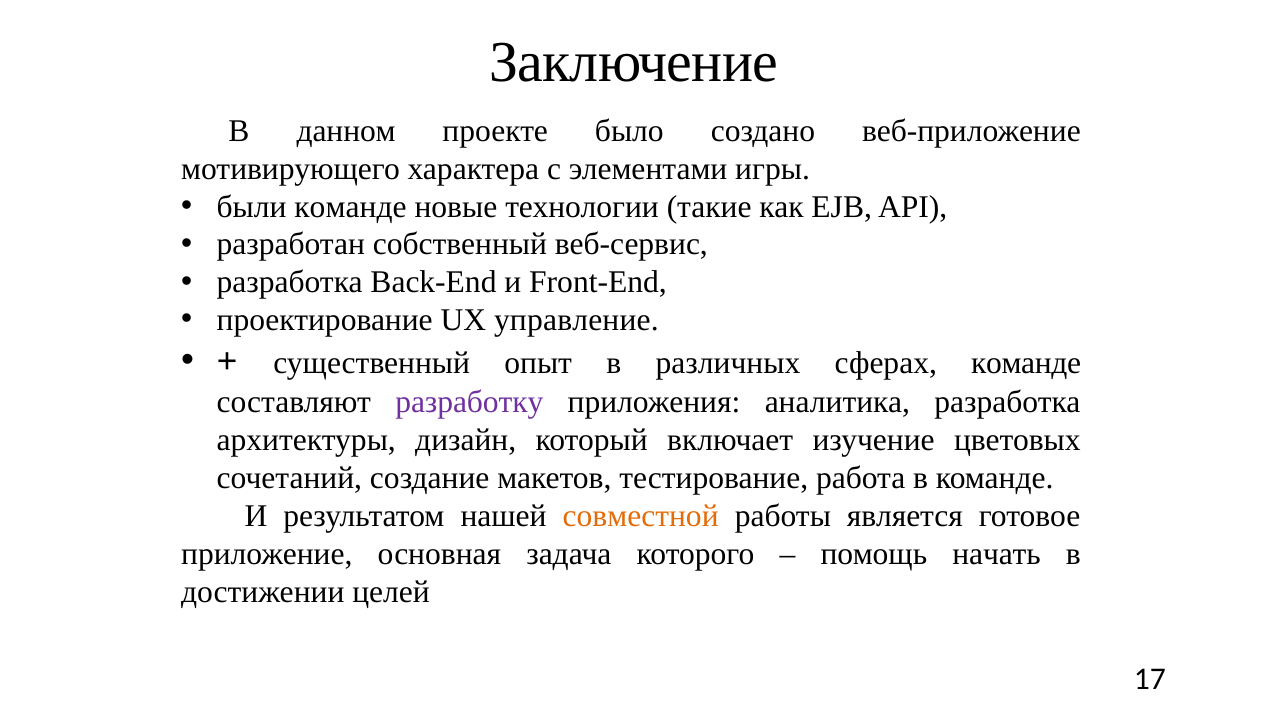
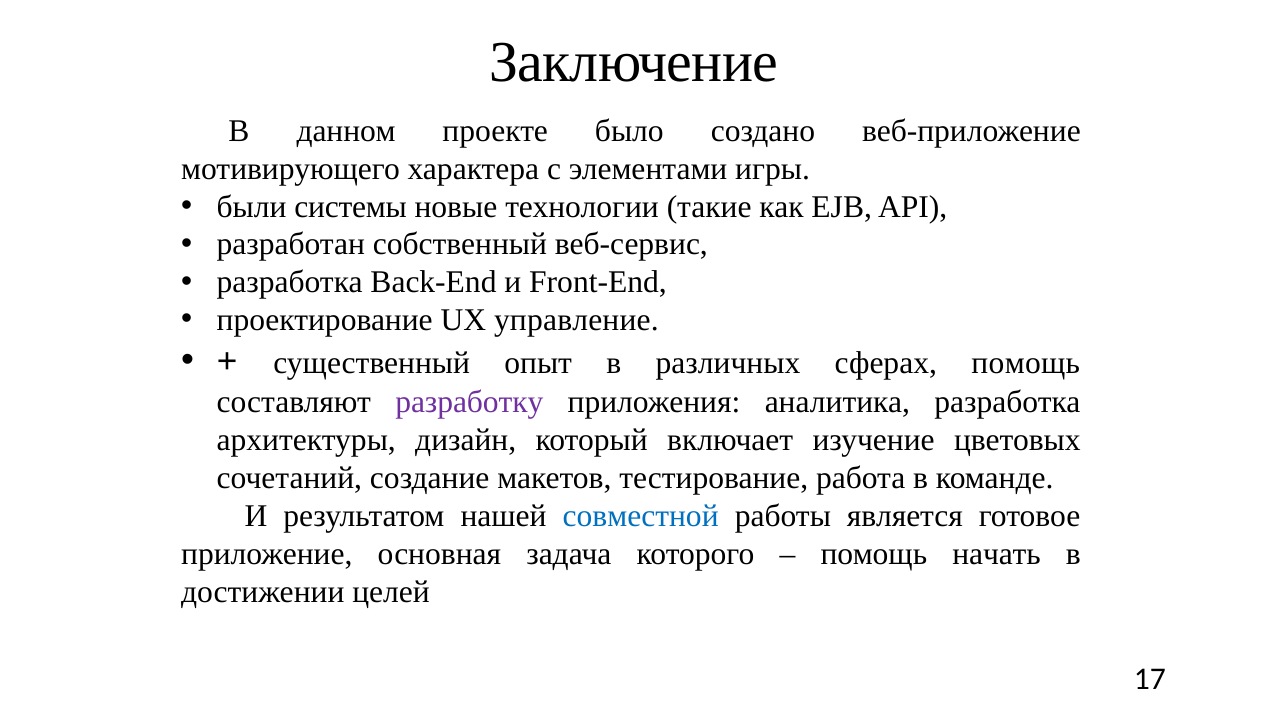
были команде: команде -> системы (351, 207)
сферах команде: команде -> помощь (1026, 363)
совместной colour: orange -> blue (641, 516)
